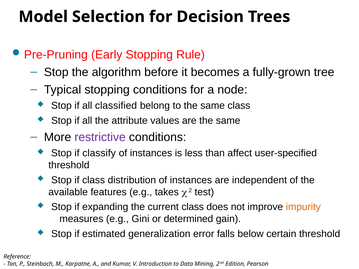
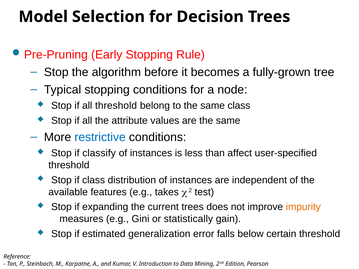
all classified: classified -> threshold (116, 106)
restrictive colour: purple -> blue (100, 137)
current class: class -> trees (193, 207)
determined: determined -> statistically (188, 219)
